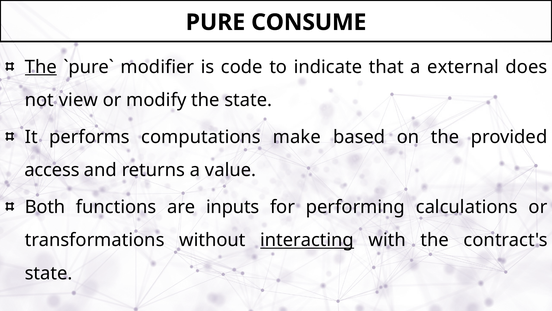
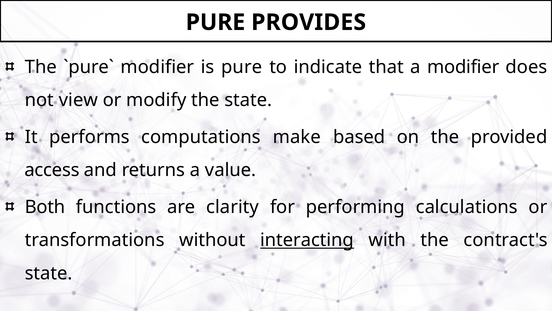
CONSUME: CONSUME -> PROVIDES (309, 22)
The underline: present -> none (41, 67)
is code: code -> pure (242, 67)
a external: external -> modifier (463, 67)
inputs: inputs -> clarity (233, 207)
